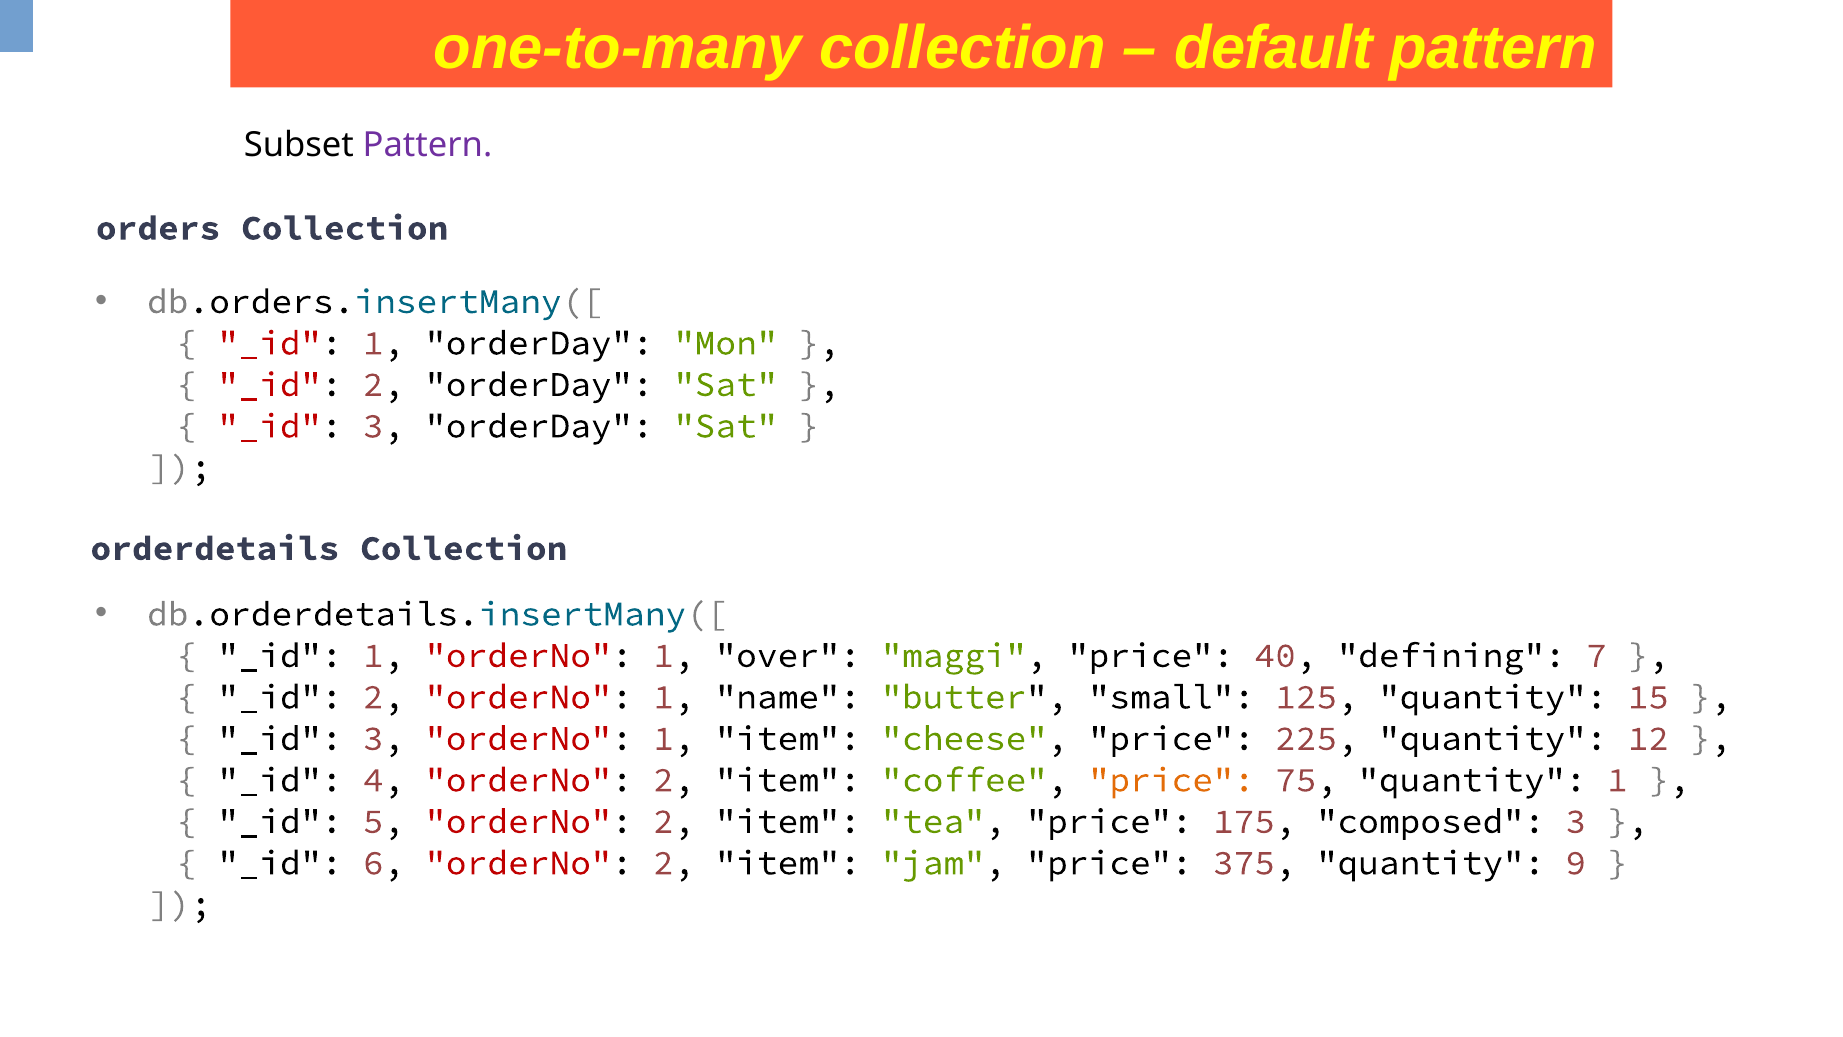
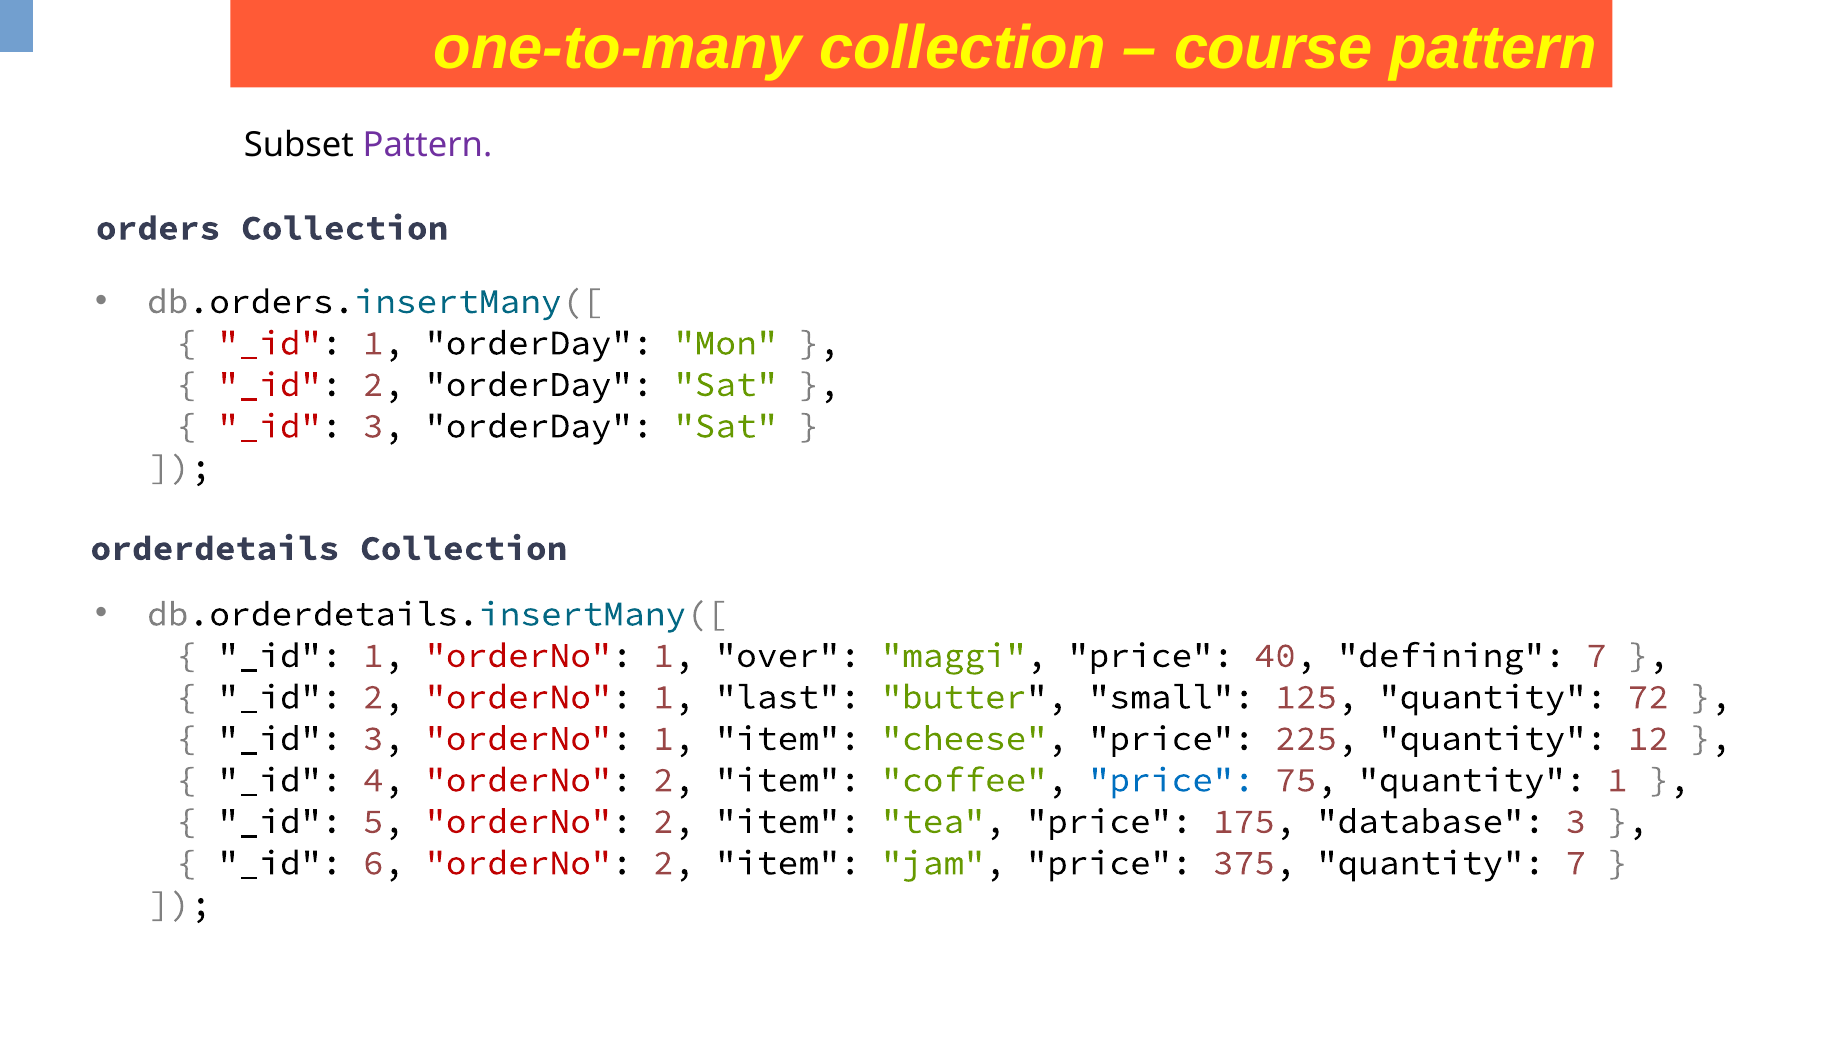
default: default -> course (1273, 48)
name: name -> last (788, 697)
15: 15 -> 72 (1648, 697)
price colour: orange -> blue (1172, 780)
composed: composed -> database (1431, 821)
quantity 9: 9 -> 7 (1576, 863)
